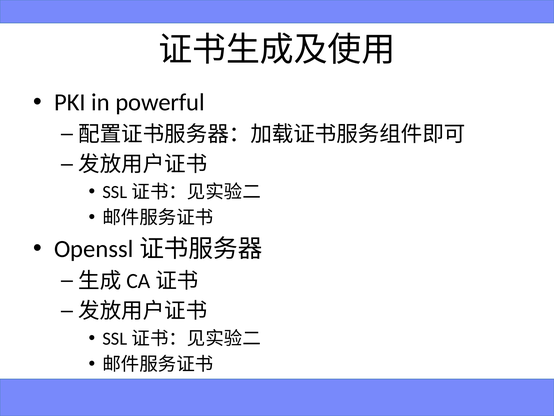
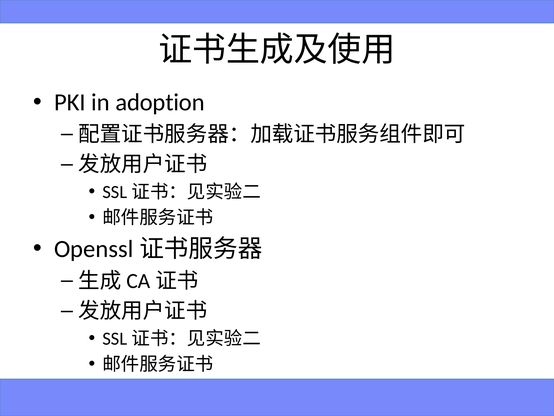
powerful: powerful -> adoption (160, 102)
